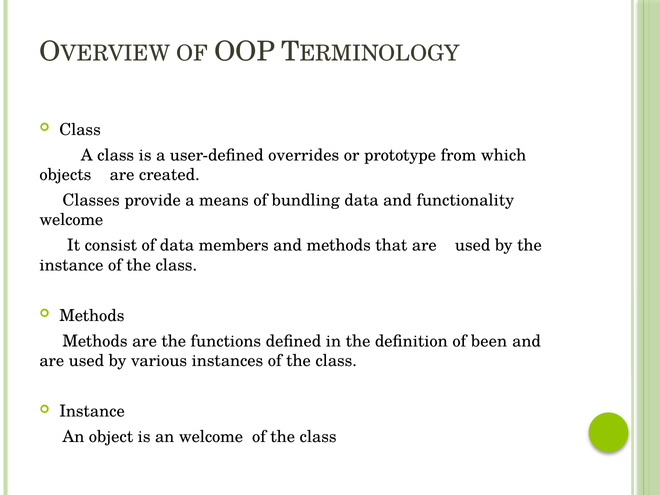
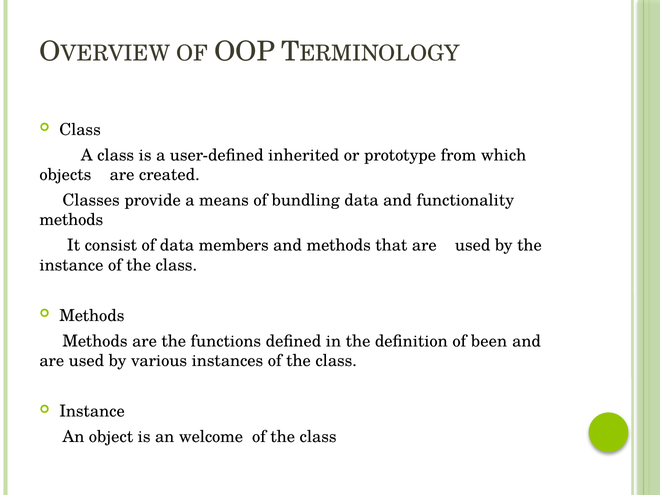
overrides: overrides -> inherited (304, 155)
welcome: welcome -> methods (71, 220)
